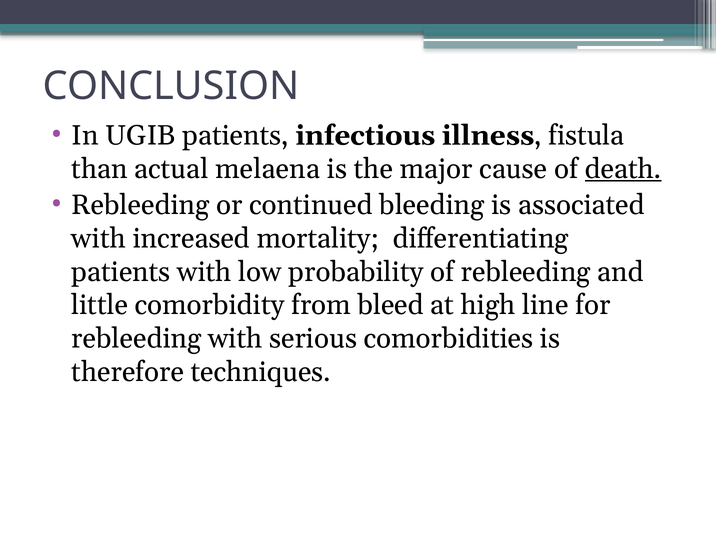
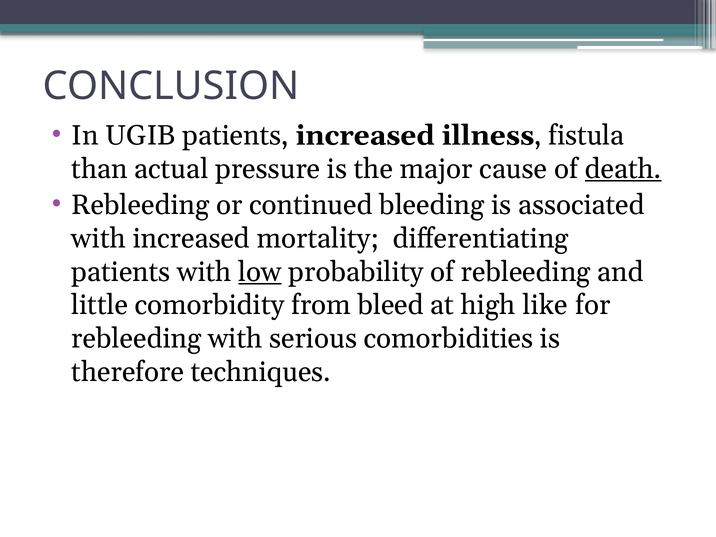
patients infectious: infectious -> increased (365, 136)
melaena: melaena -> pressure (268, 169)
low underline: none -> present (260, 272)
line: line -> like (545, 305)
